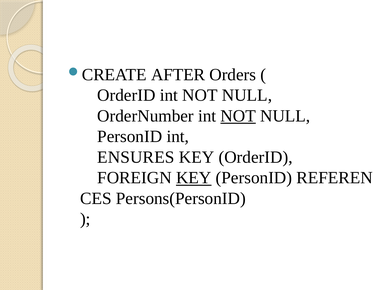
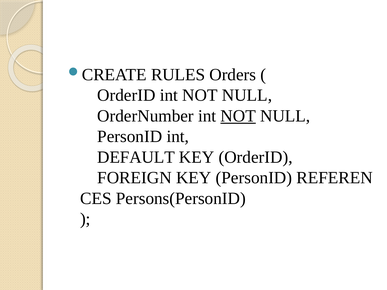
AFTER: AFTER -> RULES (178, 75)
ENSURES: ENSURES -> DEFAULT (136, 157)
KEY underline: present -> none (194, 178)
